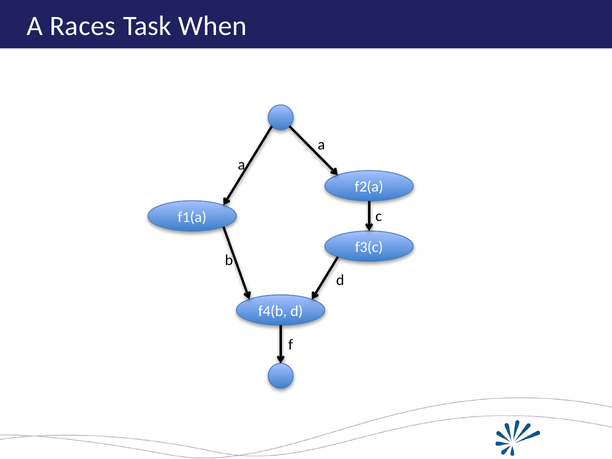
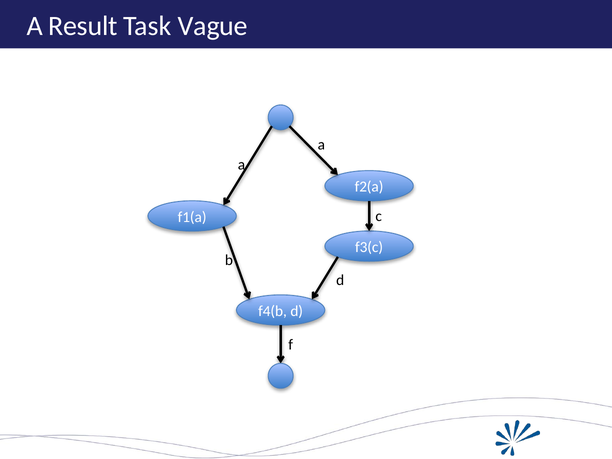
Races: Races -> Result (83, 26)
When: When -> Vague (213, 26)
